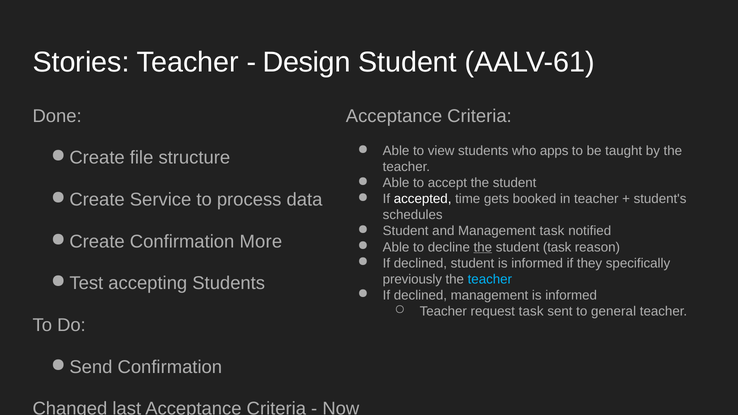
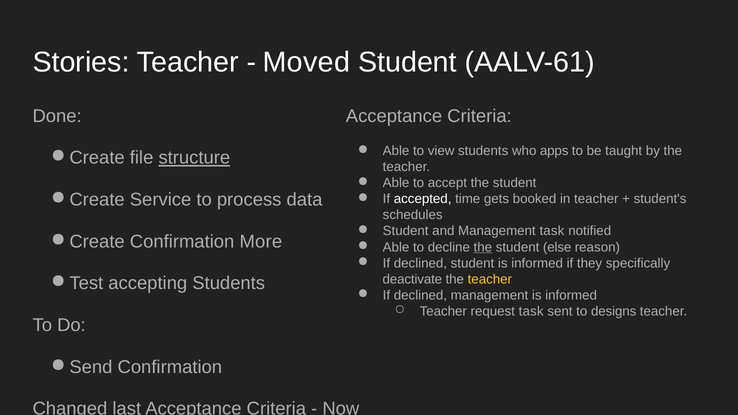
Design: Design -> Moved (306, 63)
structure underline: none -> present (194, 158)
student task: task -> else (557, 247)
previously: previously -> deactivate (412, 279)
teacher colour: light blue -> yellow (490, 279)
general: general -> designs (614, 311)
